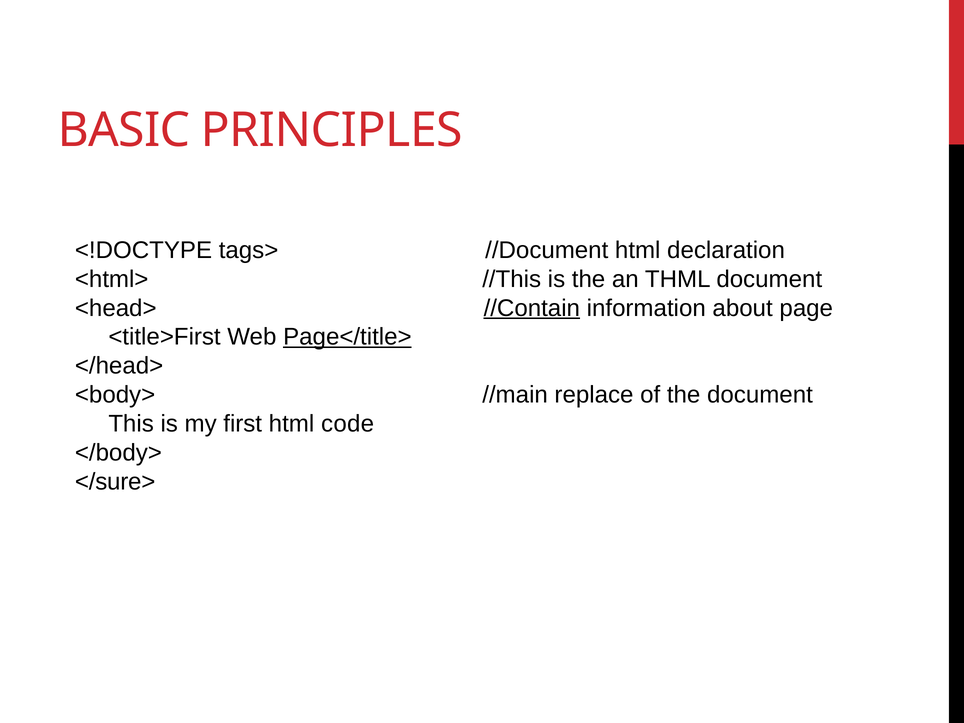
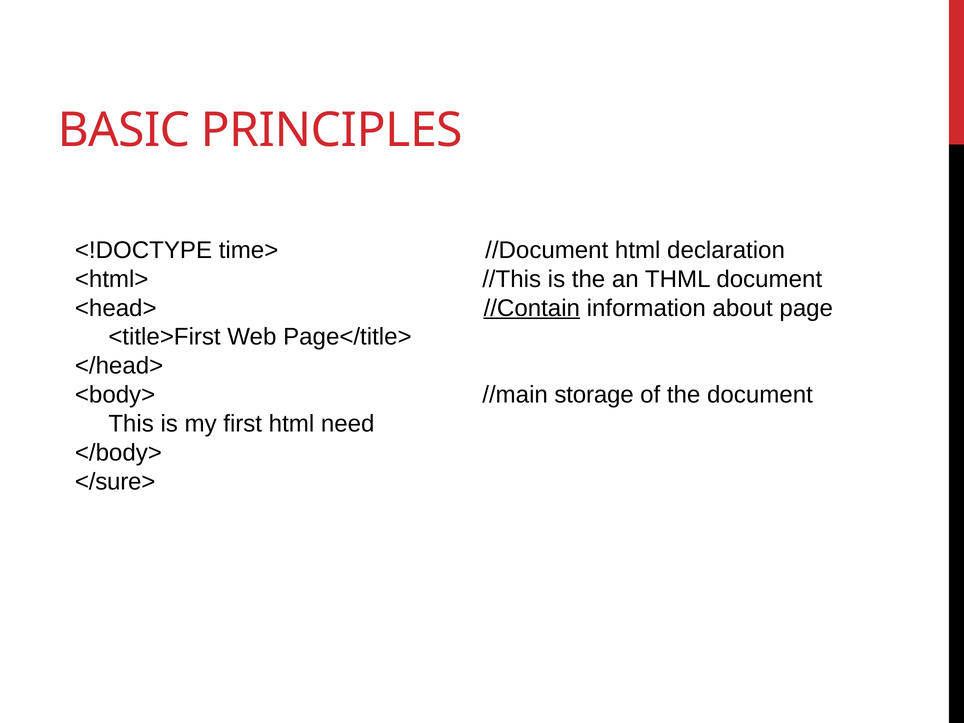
tags>: tags> -> time> (249, 250)
Page</title> underline: present -> none (347, 337)
replace: replace -> storage (594, 395)
code: code -> need (348, 424)
